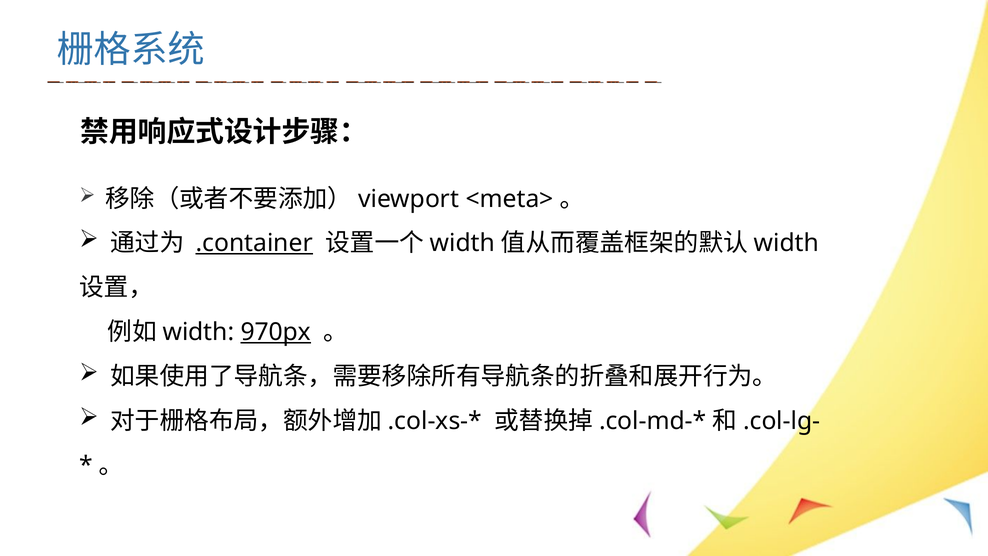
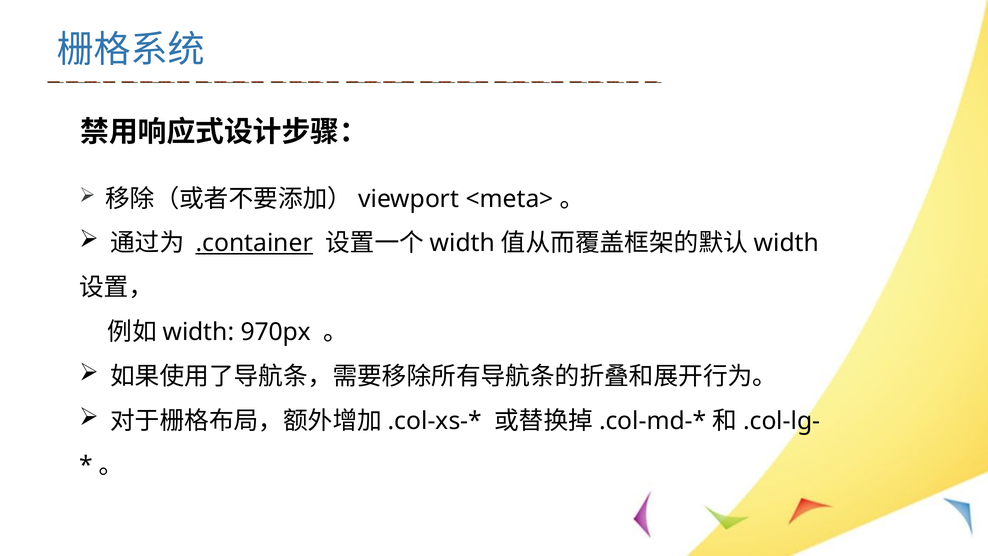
970px underline: present -> none (276, 332)
